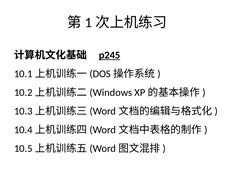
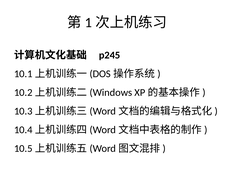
p245 underline: present -> none (110, 55)
